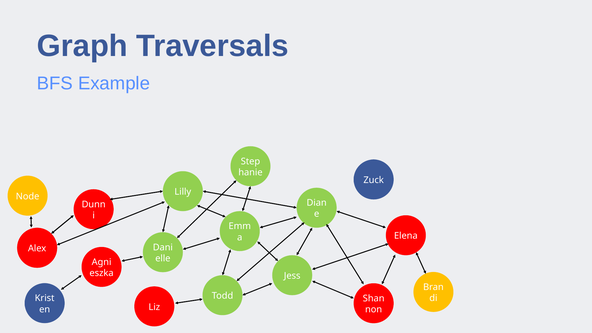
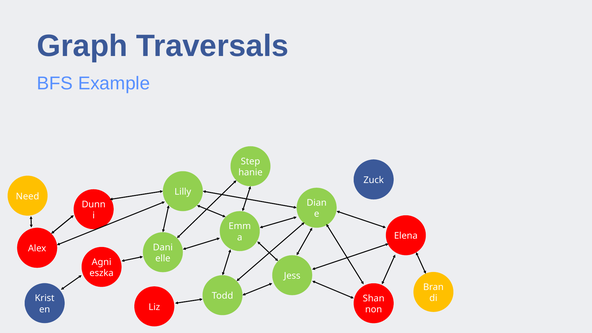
Node: Node -> Need (28, 196)
